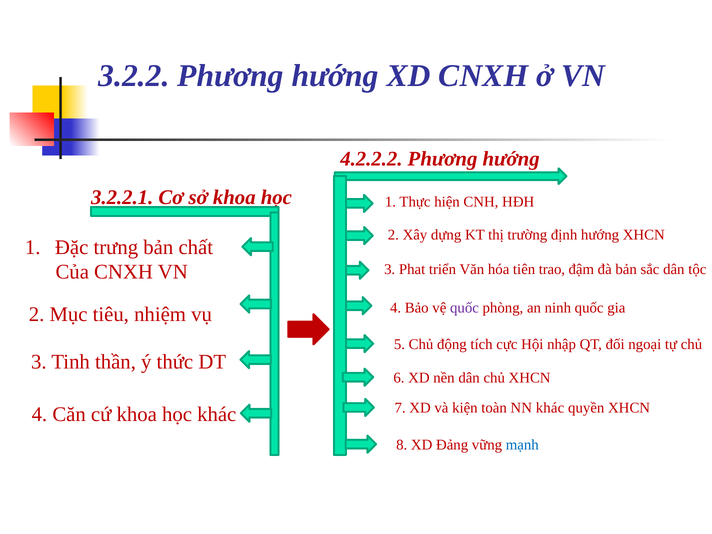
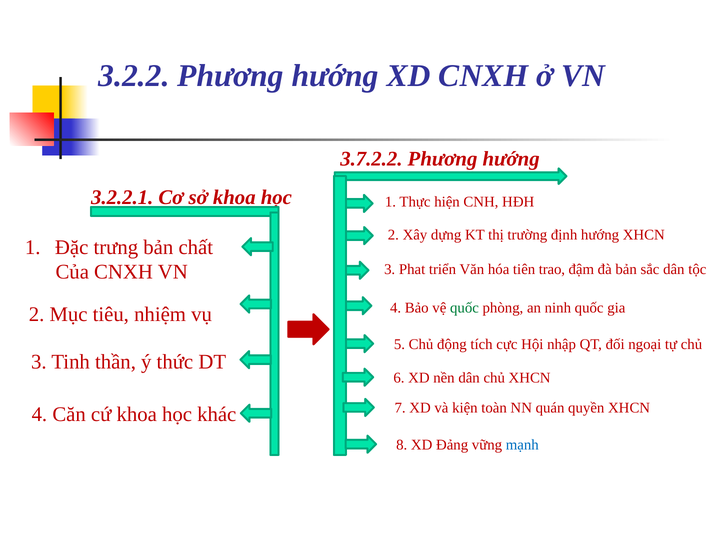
4.2.2.2: 4.2.2.2 -> 3.7.2.2 (371, 159)
quốc colour: purple -> green (464, 308)
NN khác: khác -> quán (550, 408)
